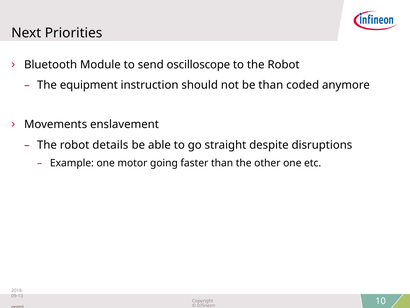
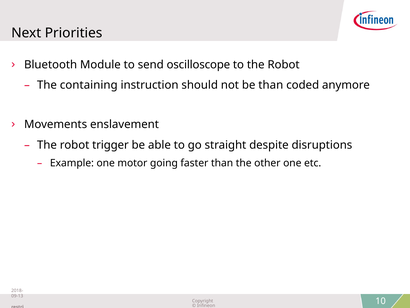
equipment: equipment -> containing (89, 85)
details: details -> trigger (110, 145)
